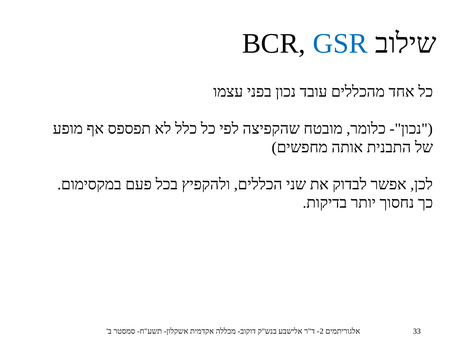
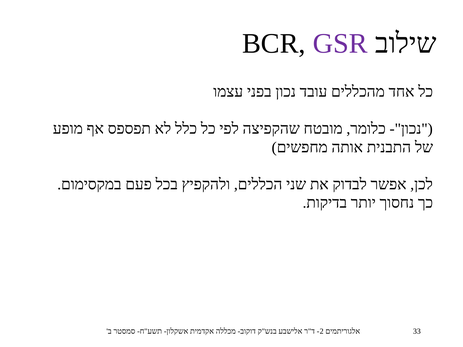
GSR colour: blue -> purple (340, 43)
